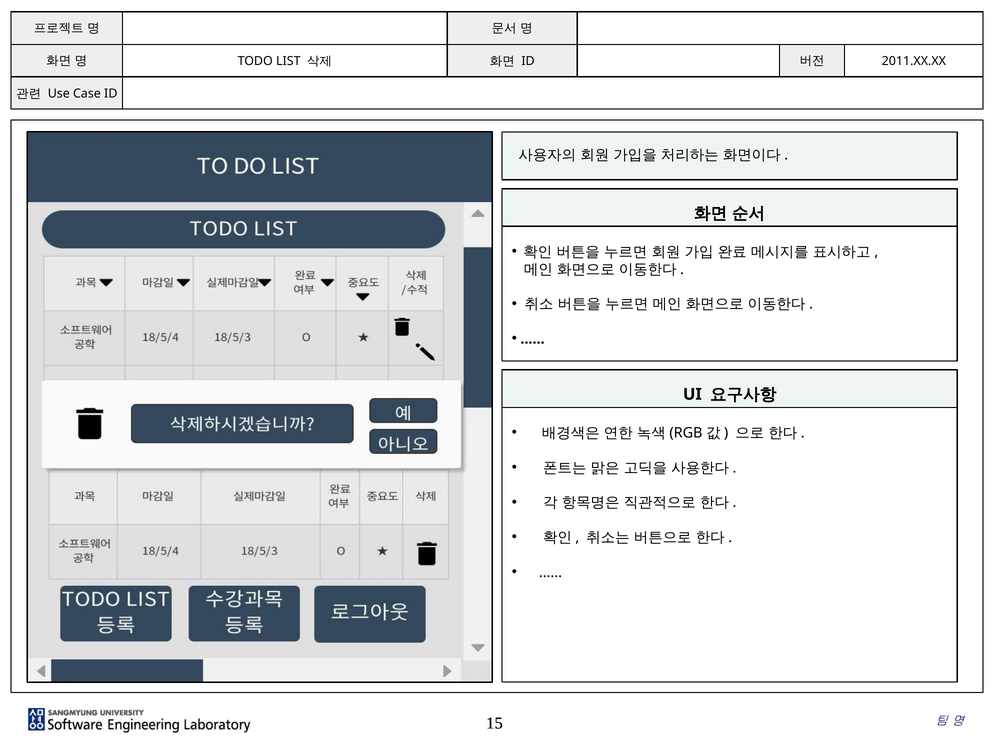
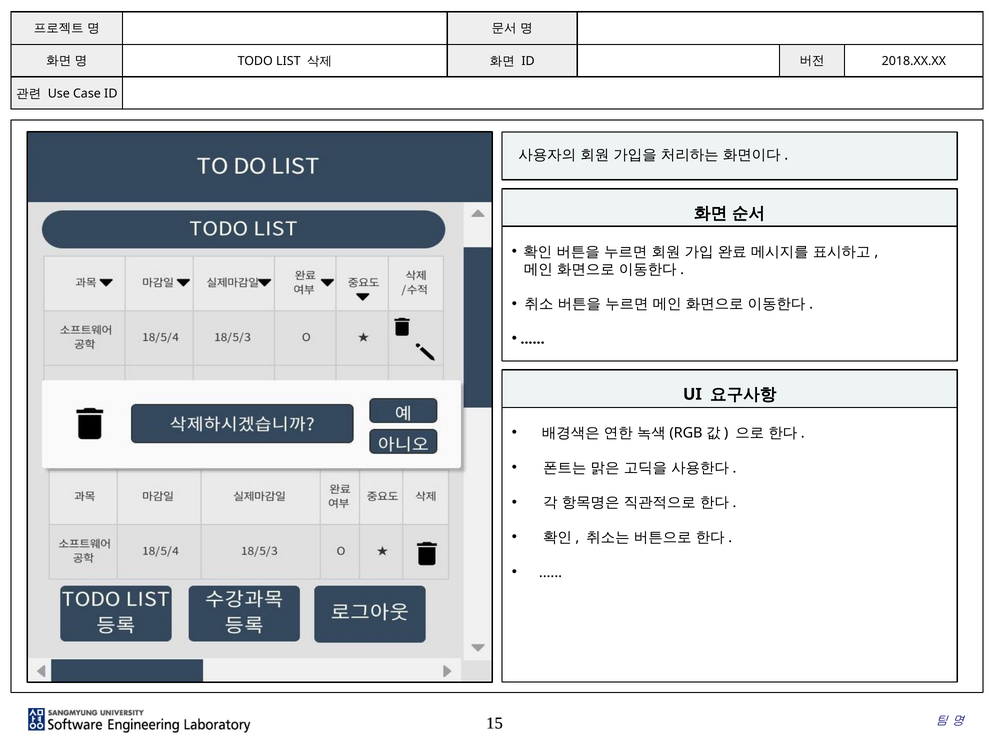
2011.XX.XX: 2011.XX.XX -> 2018.XX.XX (914, 61)
